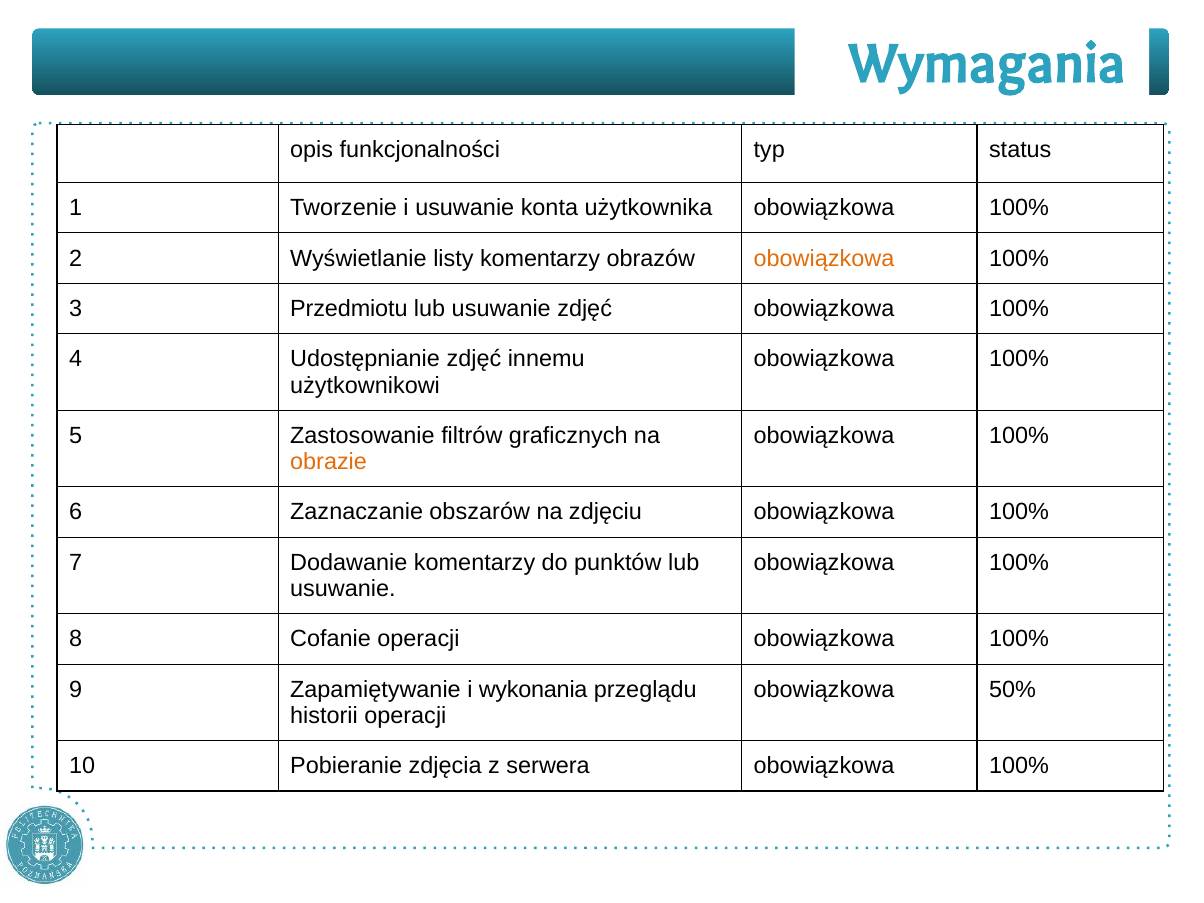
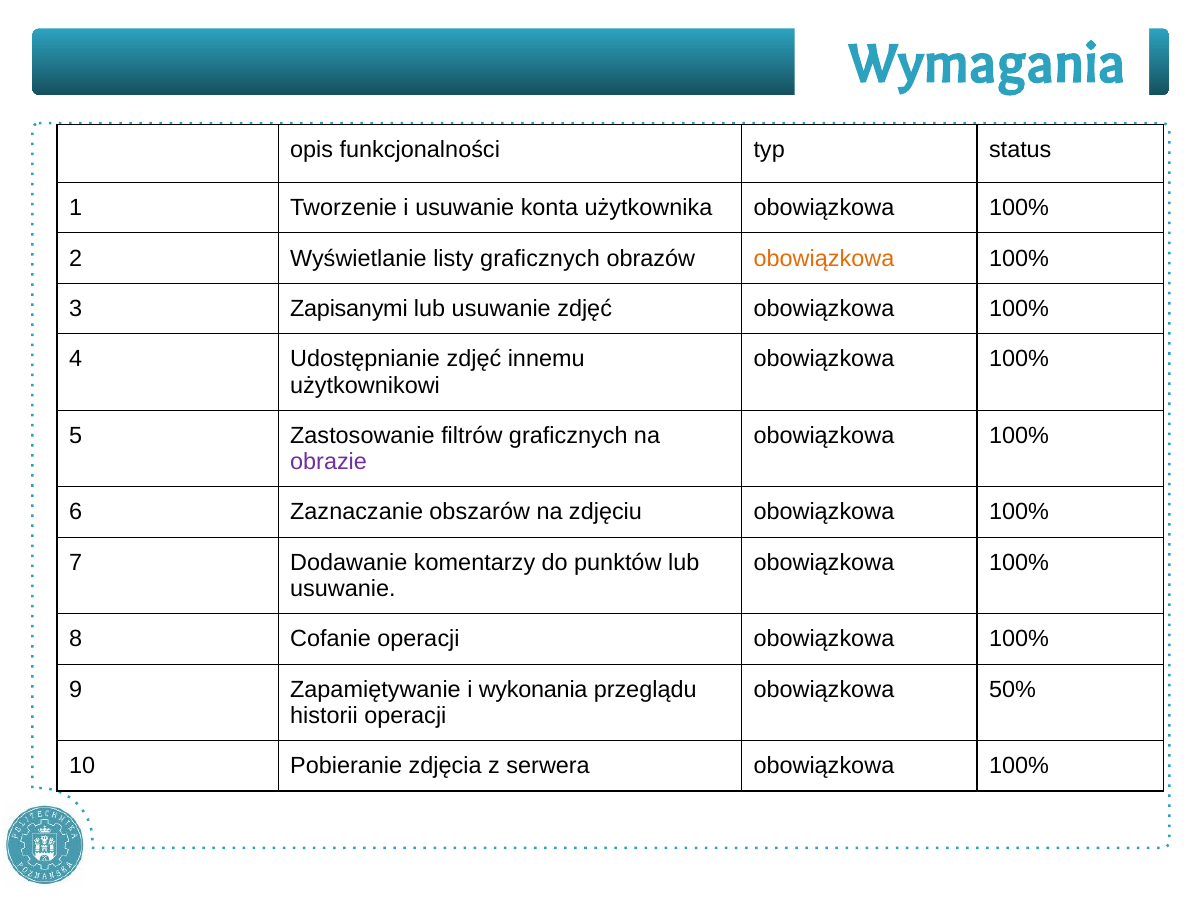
listy komentarzy: komentarzy -> graficznych (540, 258)
Przedmiotu: Przedmiotu -> Zapisanymi (349, 309)
obrazie colour: orange -> purple (329, 462)
